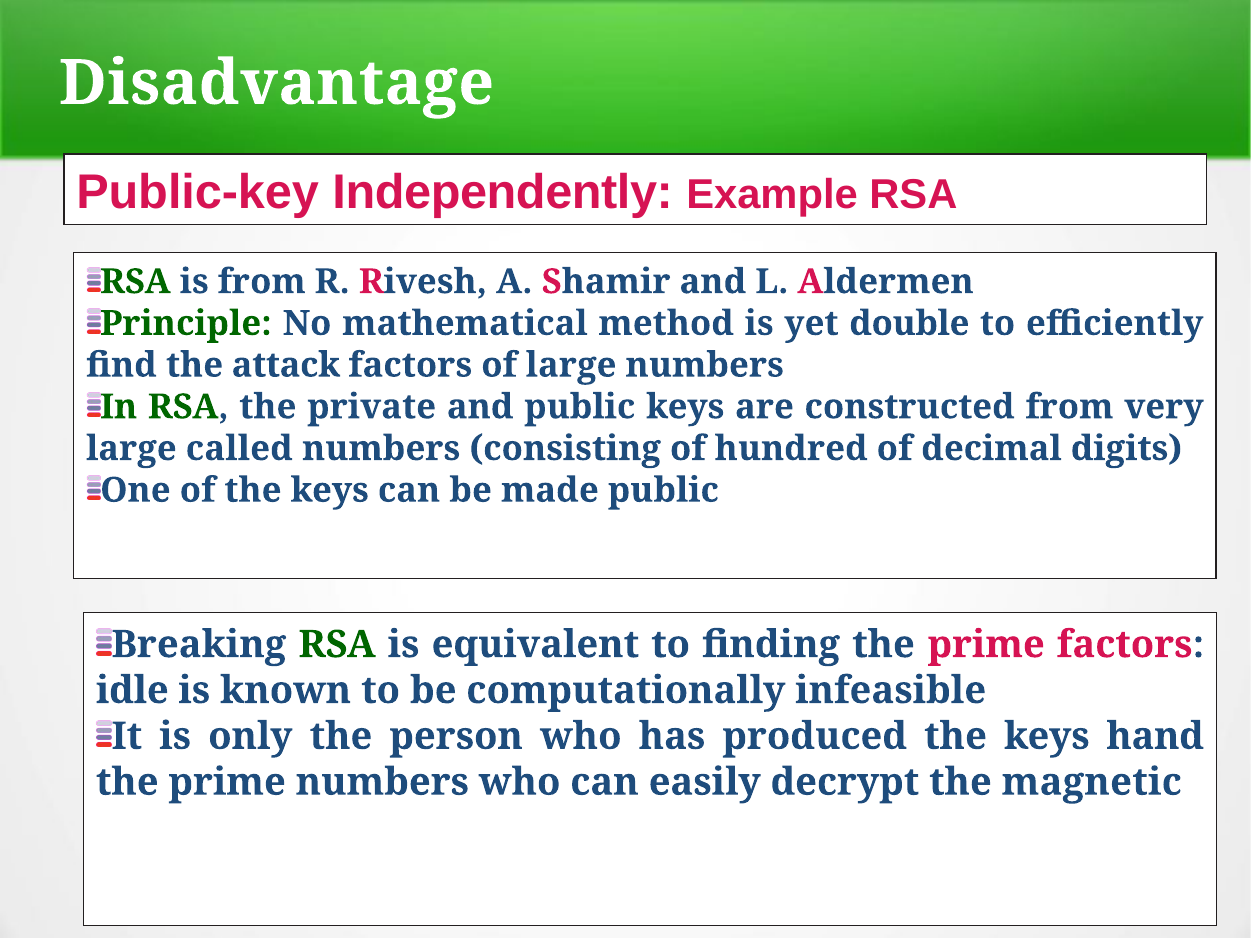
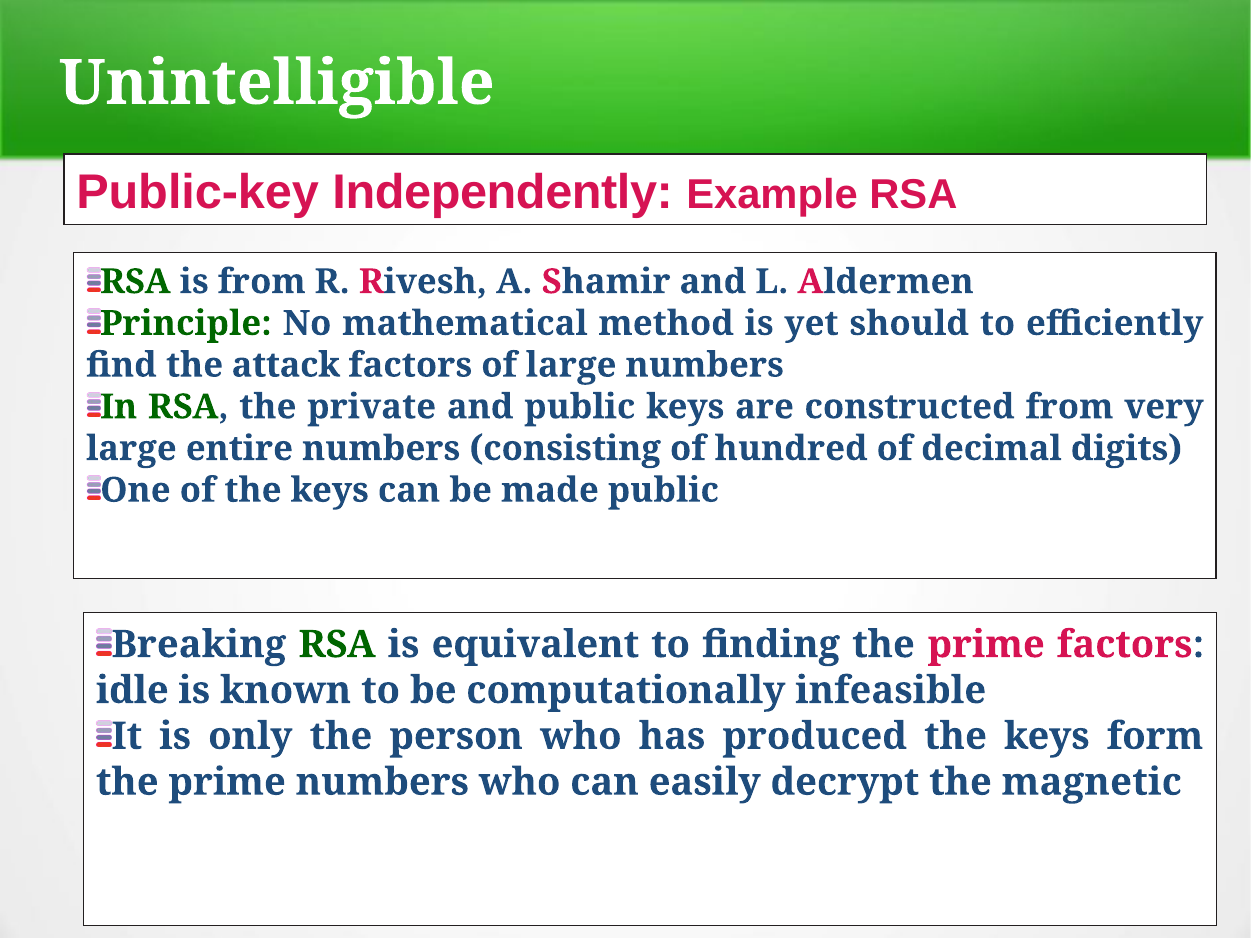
Disadvantage: Disadvantage -> Unintelligible (277, 83)
double: double -> should (909, 324)
called: called -> entire (239, 449)
hand: hand -> form (1155, 736)
